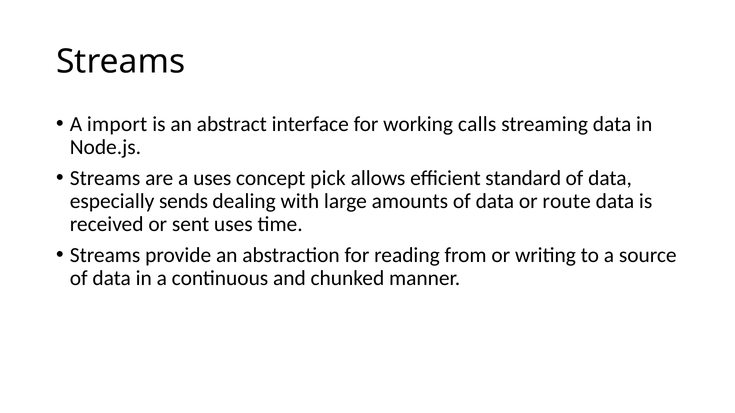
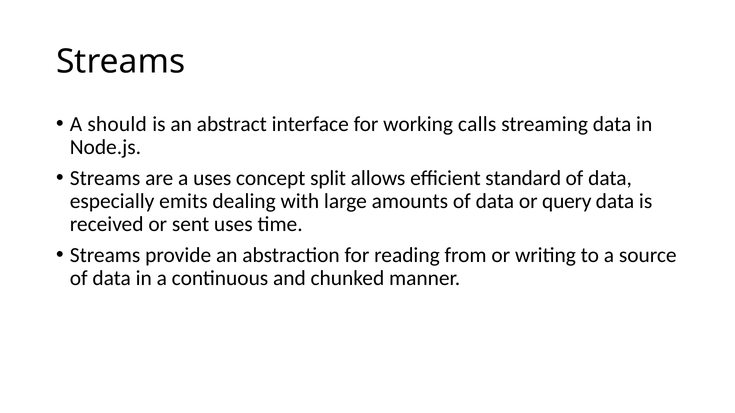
import: import -> should (117, 124)
pick: pick -> split (328, 178)
sends: sends -> emits (183, 201)
route: route -> query (567, 201)
